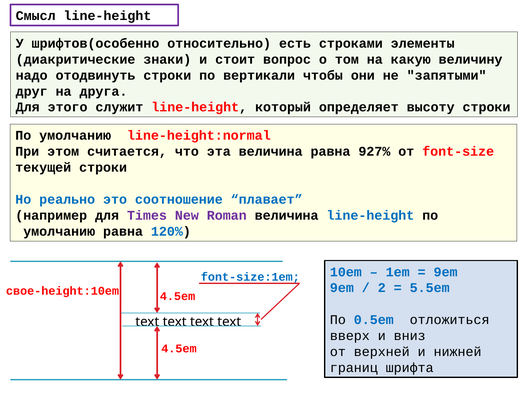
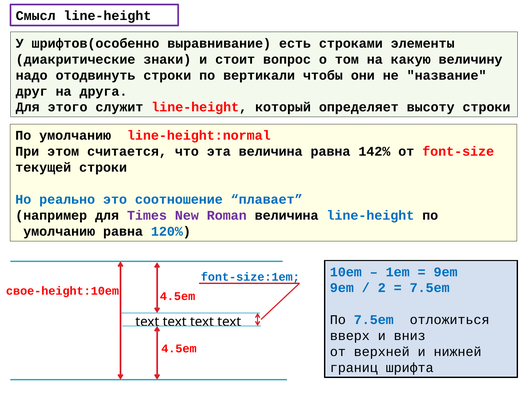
относительно: относительно -> выравнивание (219, 43)
запятыми: запятыми -> название (447, 75)
927%: 927% -> 142% (374, 152)
5.5em: 5.5em -> 7.5em (430, 288)
По 0.5em: 0.5em -> 7.5em (374, 320)
